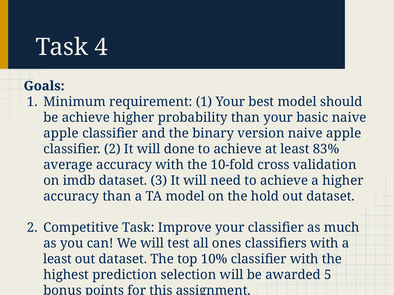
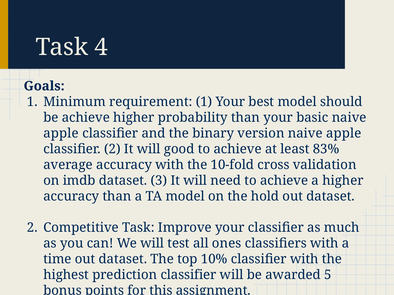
done: done -> good (179, 149)
least: least -> time (57, 260)
prediction selection: selection -> classifier (188, 275)
